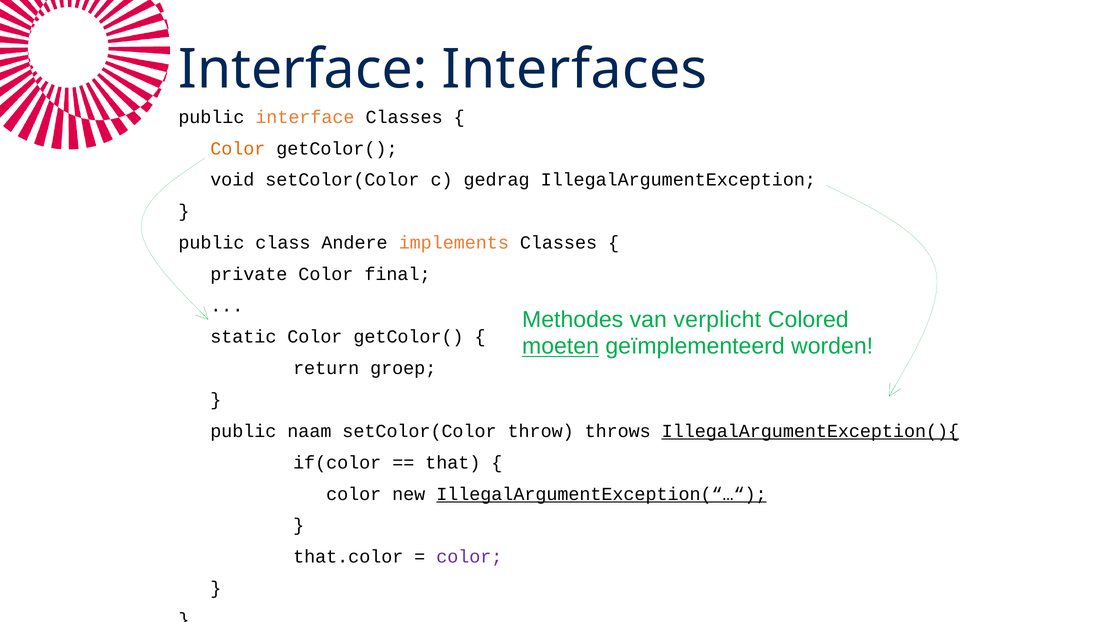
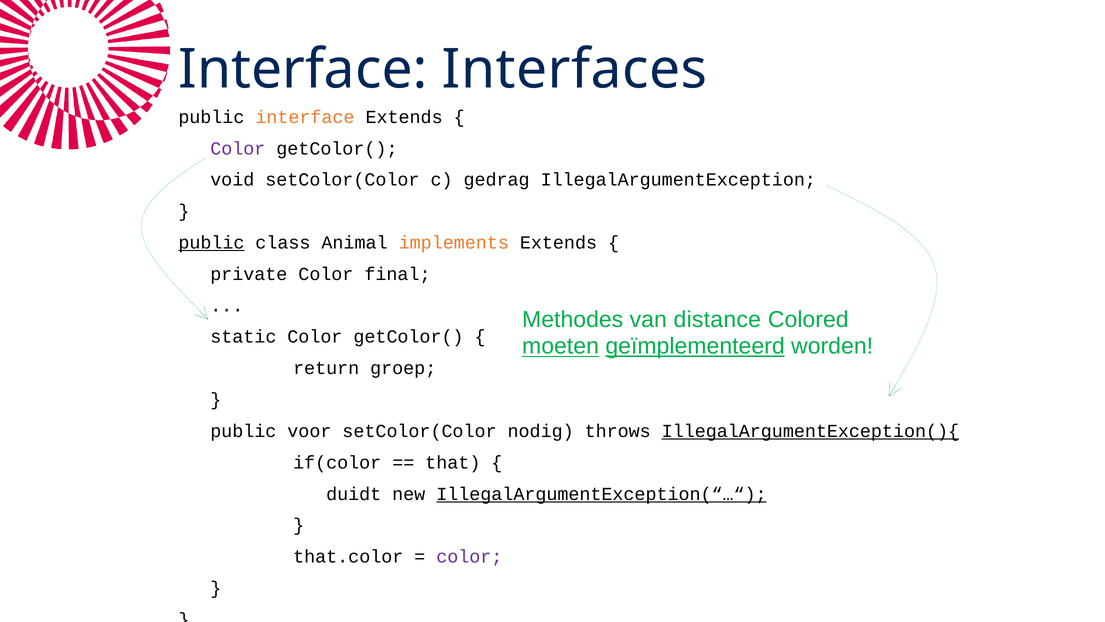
interface Classes: Classes -> Extends (404, 117)
Color colour: orange -> purple (238, 148)
public underline: none -> present (211, 243)
Andere: Andere -> Animal (355, 243)
implements Classes: Classes -> Extends (558, 243)
verplicht: verplicht -> distance (717, 320)
geïmplementeerd underline: none -> present (695, 346)
naam: naam -> voor (309, 431)
throw: throw -> nodig (541, 431)
color: color -> duidt (354, 494)
